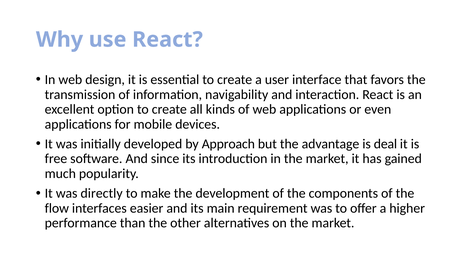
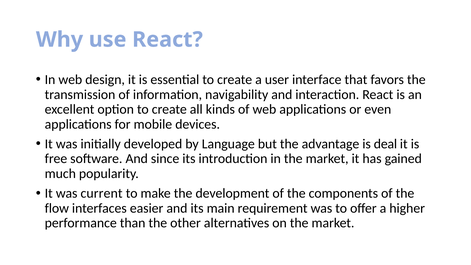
Approach: Approach -> Language (228, 144)
directly: directly -> current (102, 193)
